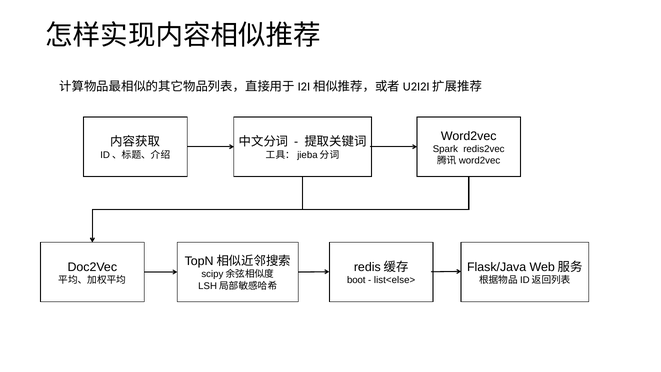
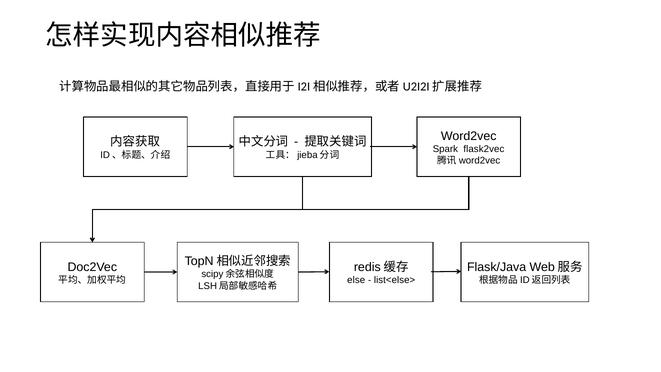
redis2vec: redis2vec -> flask2vec (484, 149)
boot: boot -> else (356, 280)
